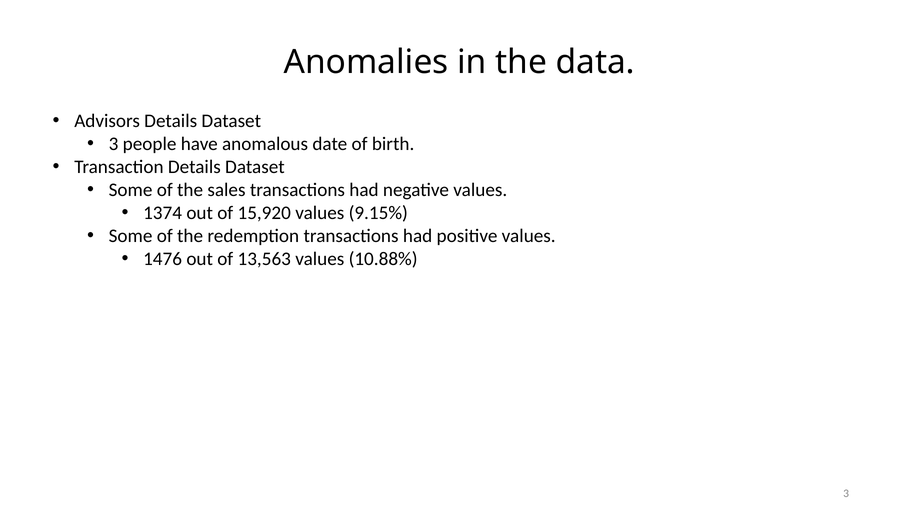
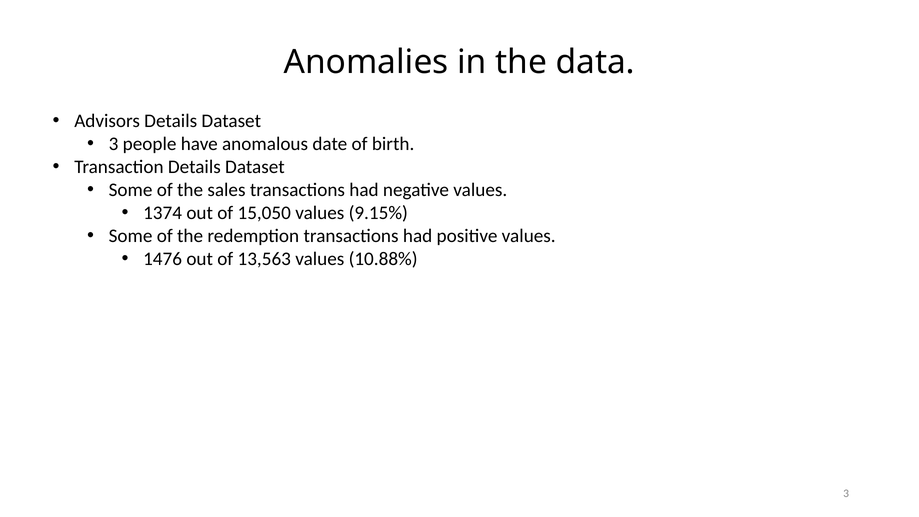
15,920: 15,920 -> 15,050 (264, 213)
